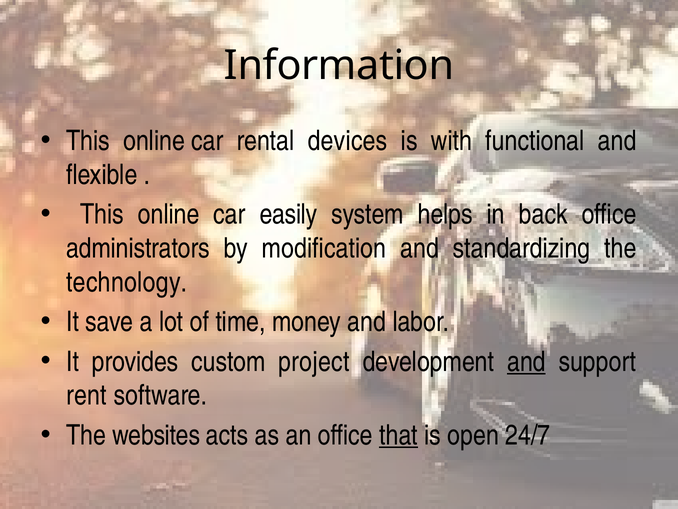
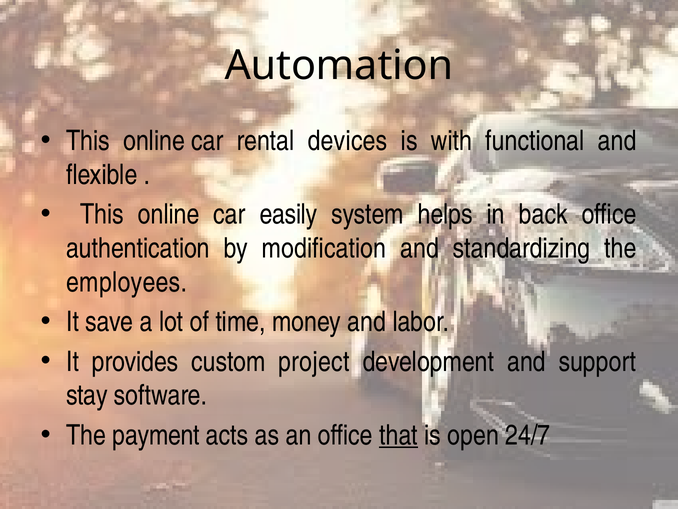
Information: Information -> Automation (339, 66)
administrators: administrators -> authentication (138, 248)
technology: technology -> employees (127, 282)
and underline: present -> none (526, 361)
rent: rent -> stay (87, 395)
websites: websites -> payment (156, 435)
